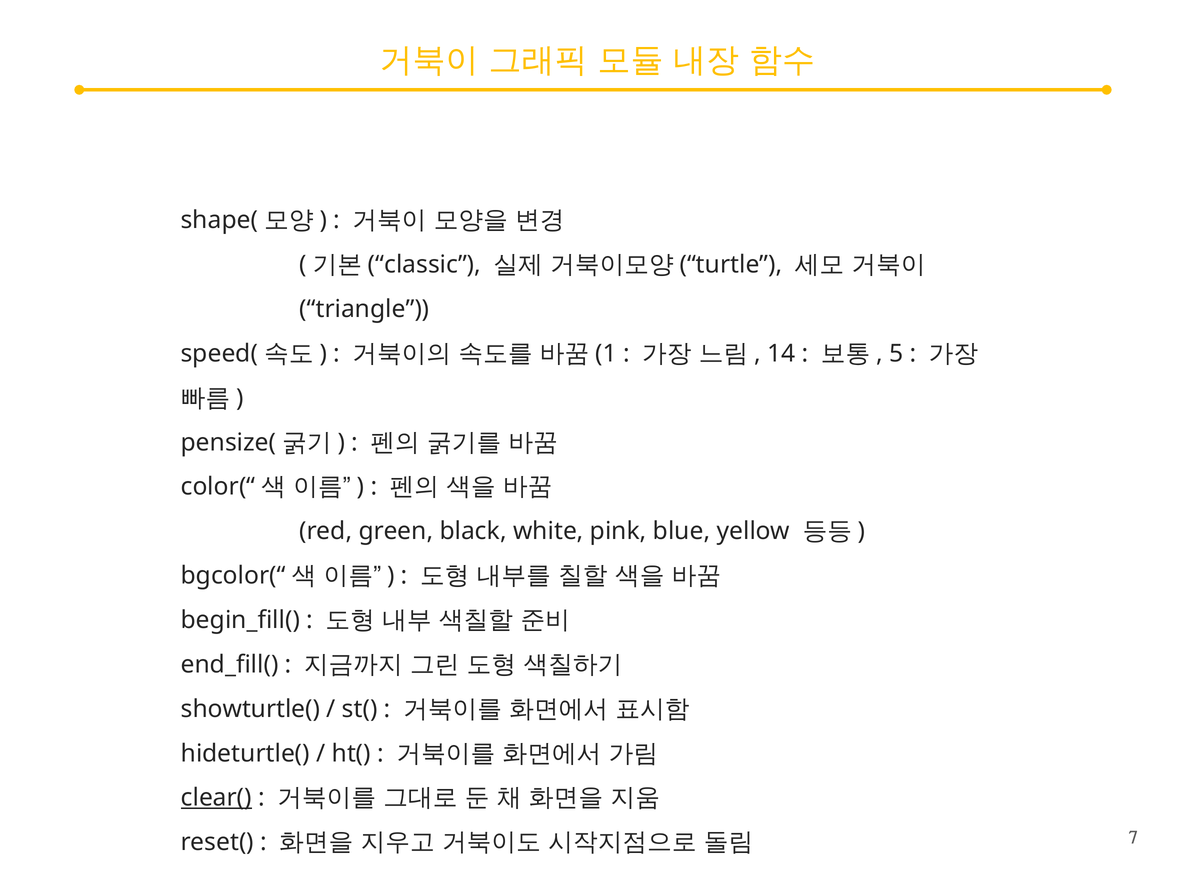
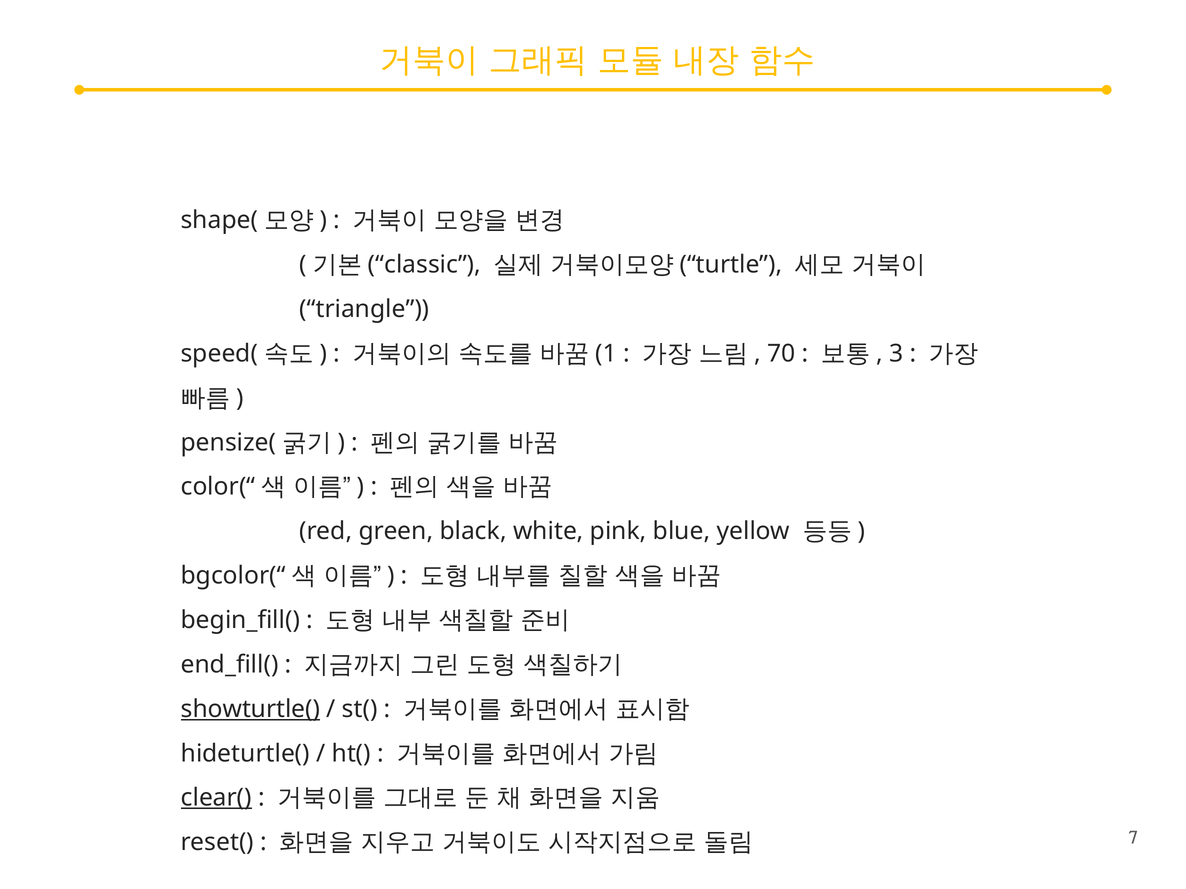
14: 14 -> 70 (781, 354)
5: 5 -> 3 (896, 354)
showturtle( underline: none -> present (250, 709)
